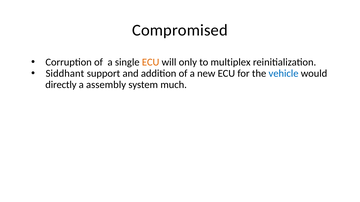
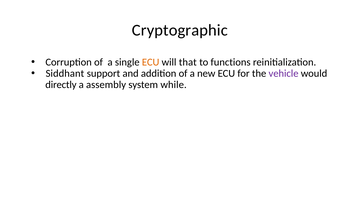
Compromised: Compromised -> Cryptographic (180, 30)
only: only -> that (188, 62)
multiplex: multiplex -> functions (231, 62)
vehicle colour: blue -> purple (284, 74)
much: much -> while (174, 85)
